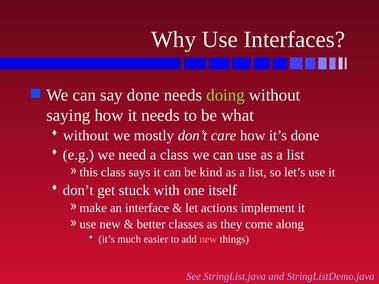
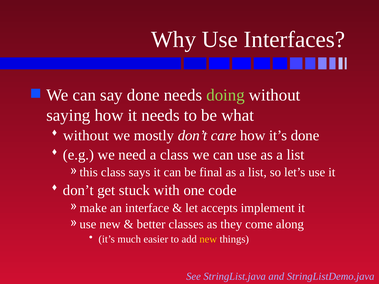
kind: kind -> final (211, 172)
itself: itself -> code (223, 191)
actions: actions -> accepts (219, 208)
new colour: pink -> yellow (208, 239)
